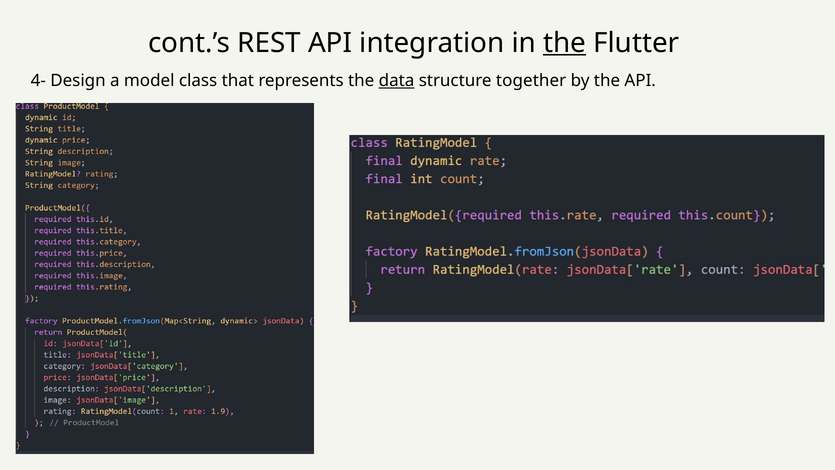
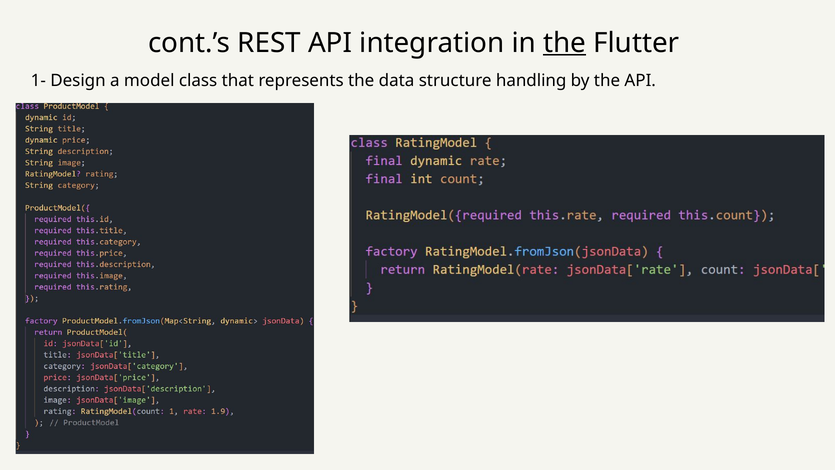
4-: 4- -> 1- (38, 81)
data underline: present -> none (397, 81)
together: together -> handling (531, 81)
